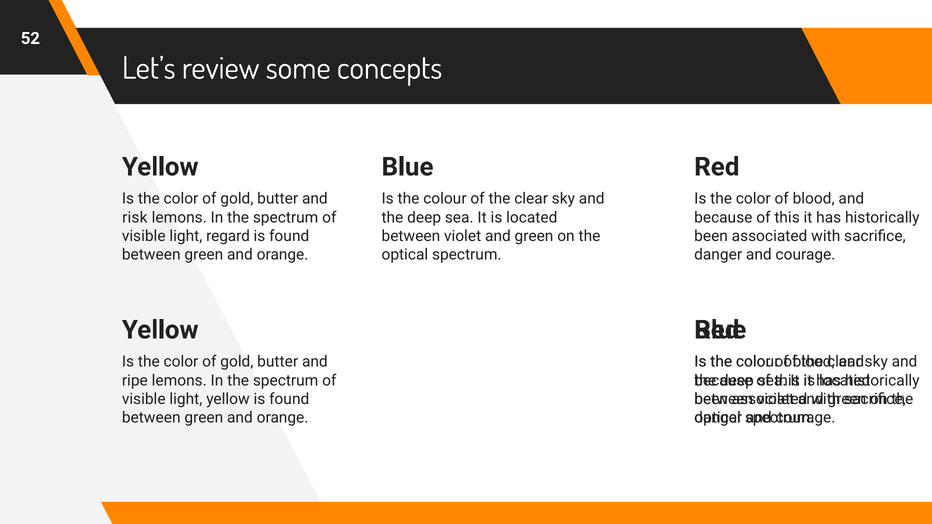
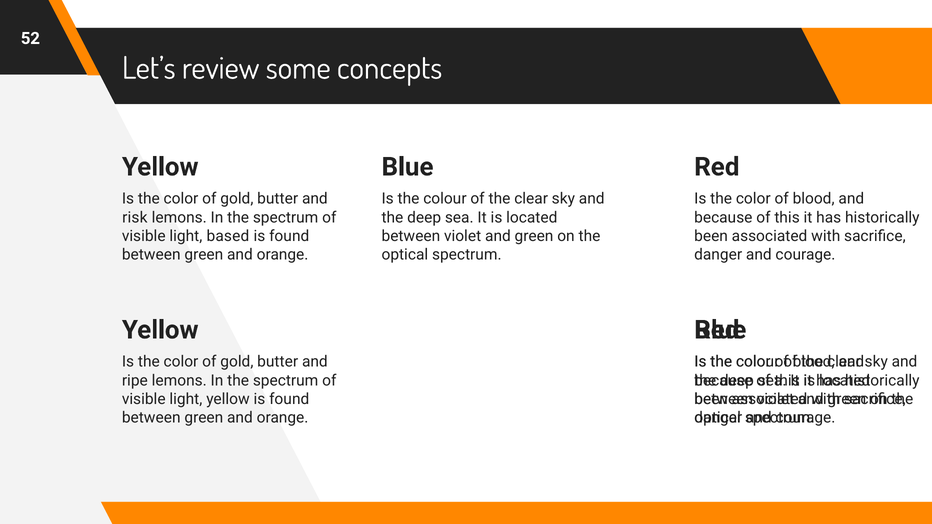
regard: regard -> based (228, 236)
